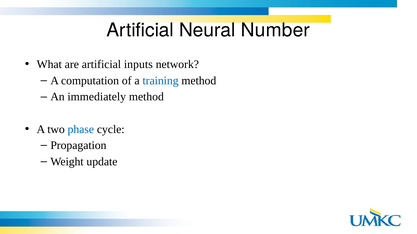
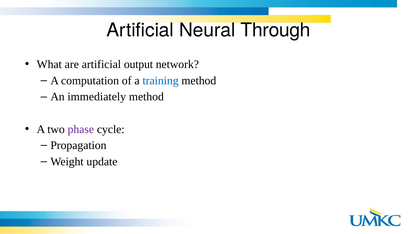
Number: Number -> Through (276, 30)
inputs: inputs -> output (138, 65)
phase colour: blue -> purple (81, 130)
